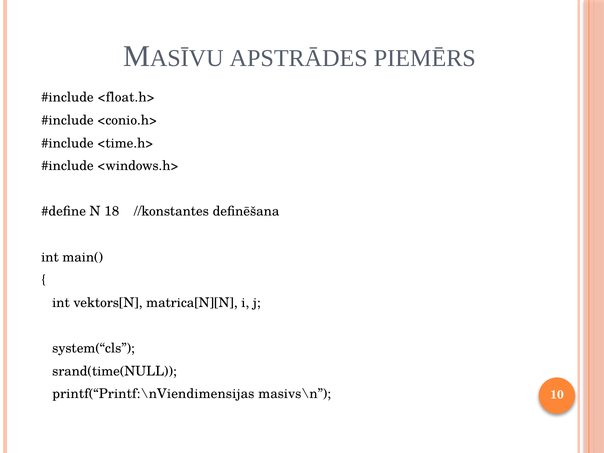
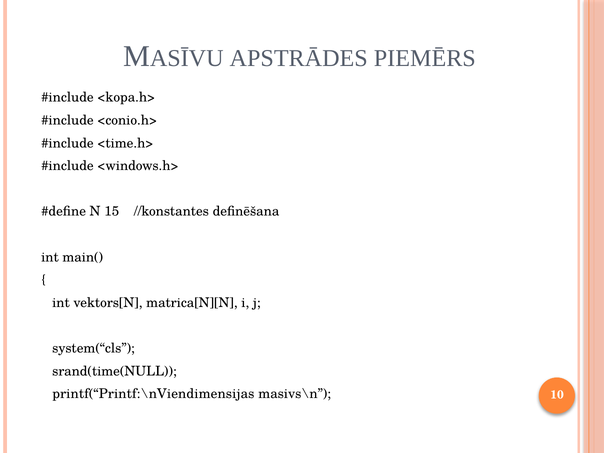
<float.h>: <float.h> -> <kopa.h> (126, 97)
18: 18 -> 15 (112, 212)
